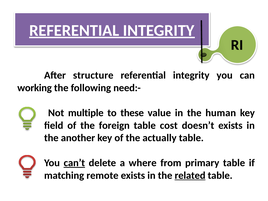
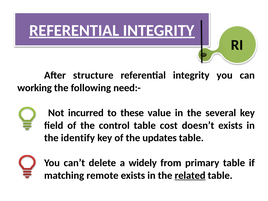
multiple: multiple -> incurred (86, 113)
human: human -> several (221, 113)
foreign: foreign -> control (114, 125)
another: another -> identify (78, 138)
actually: actually -> updates (160, 138)
can’t underline: present -> none (74, 163)
where: where -> widely (143, 163)
